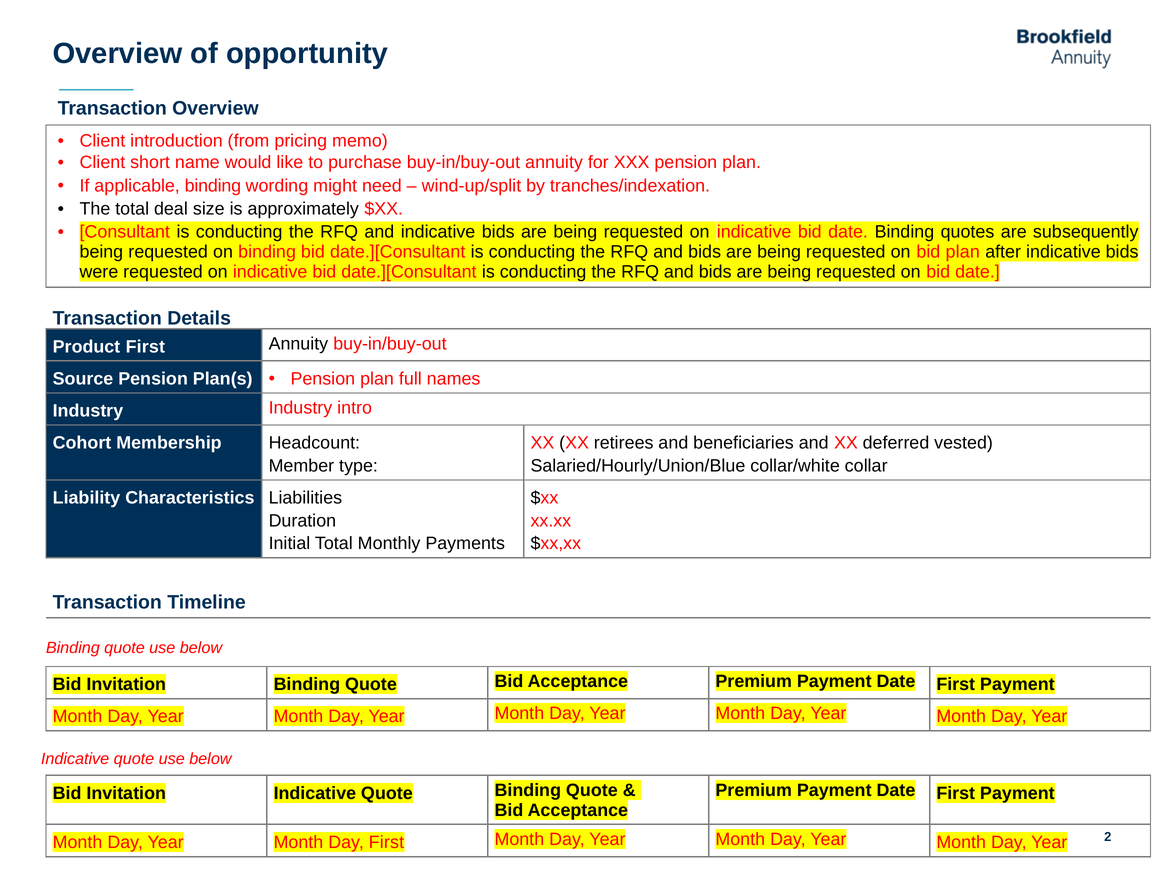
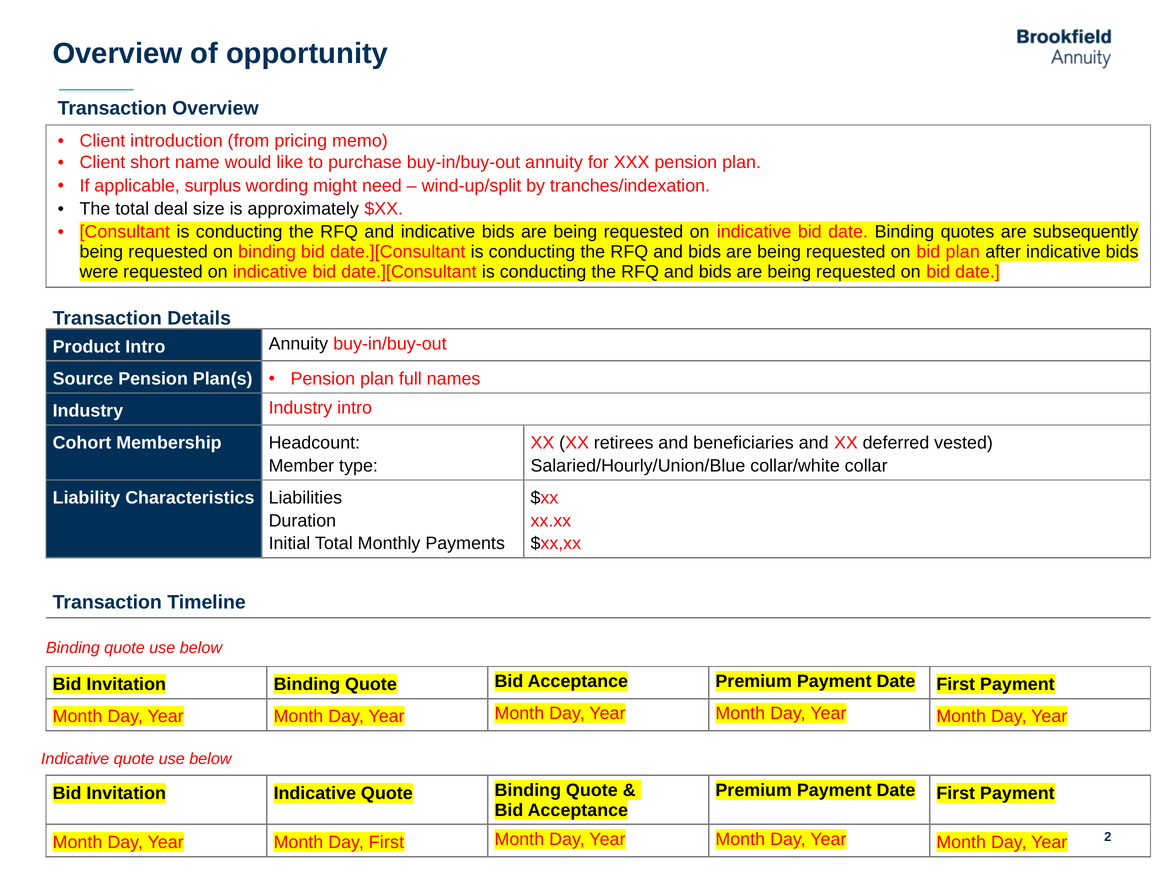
applicable binding: binding -> surplus (213, 186)
Product First: First -> Intro (145, 347)
